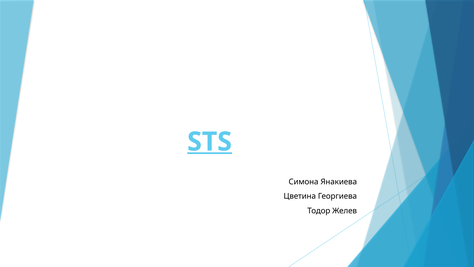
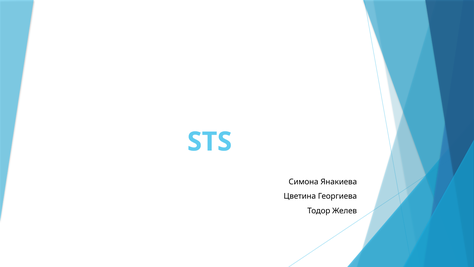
STS underline: present -> none (210, 142)
